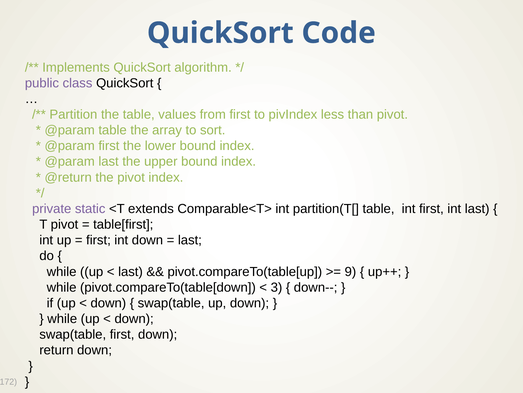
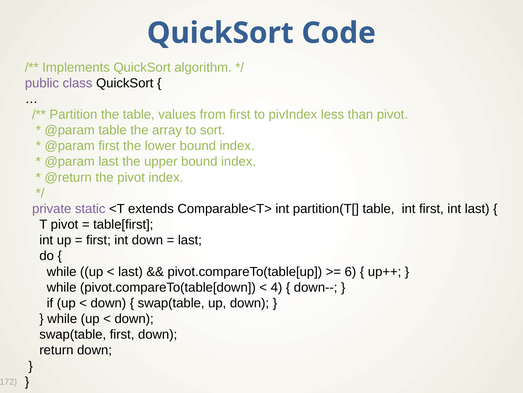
9: 9 -> 6 (350, 271)
3: 3 -> 4 (276, 287)
